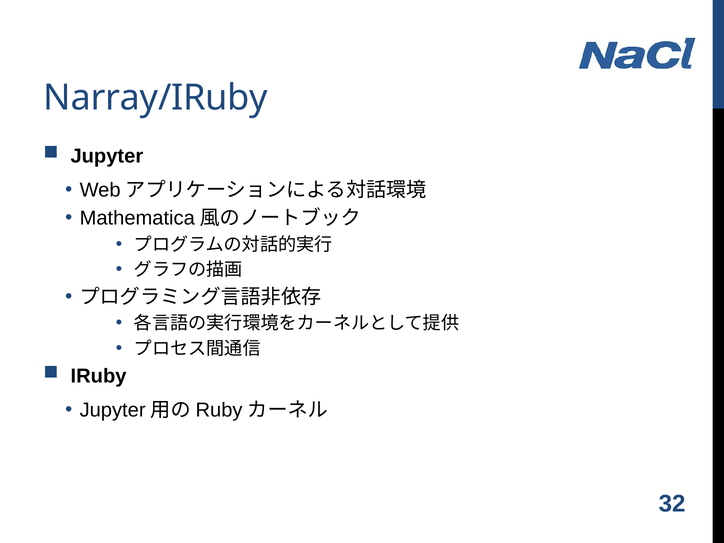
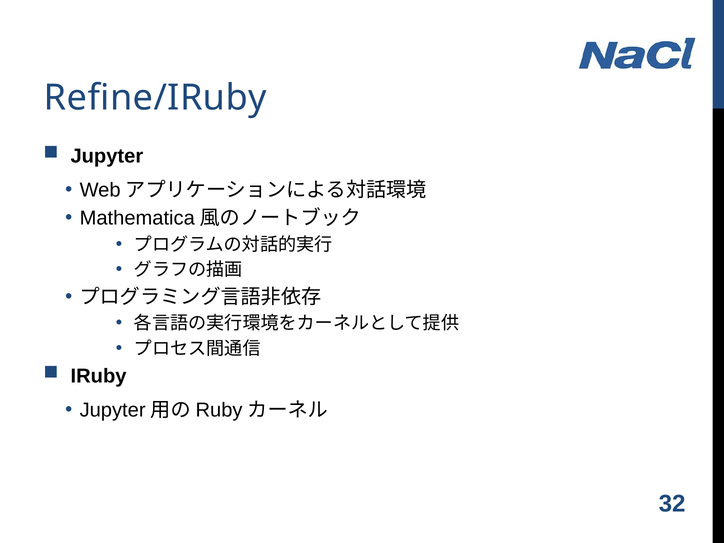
Narray/IRuby: Narray/IRuby -> Refine/IRuby (155, 98)
